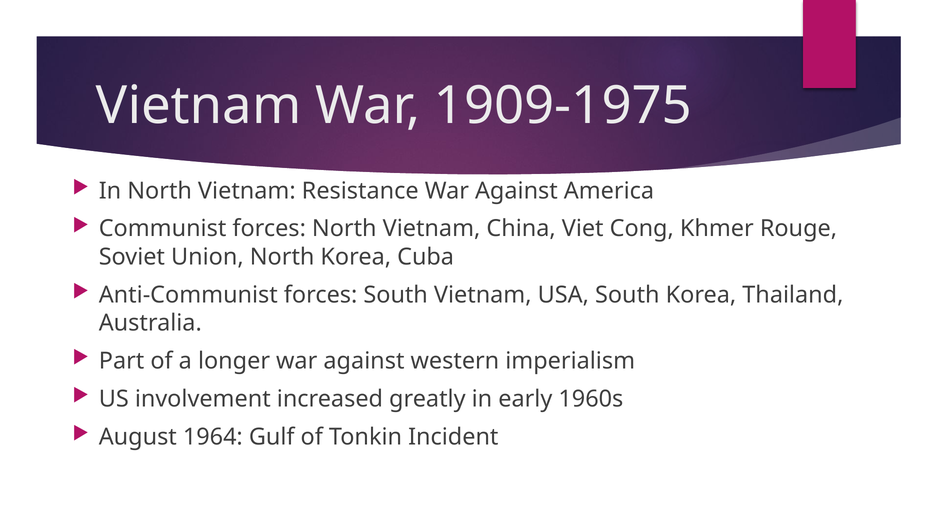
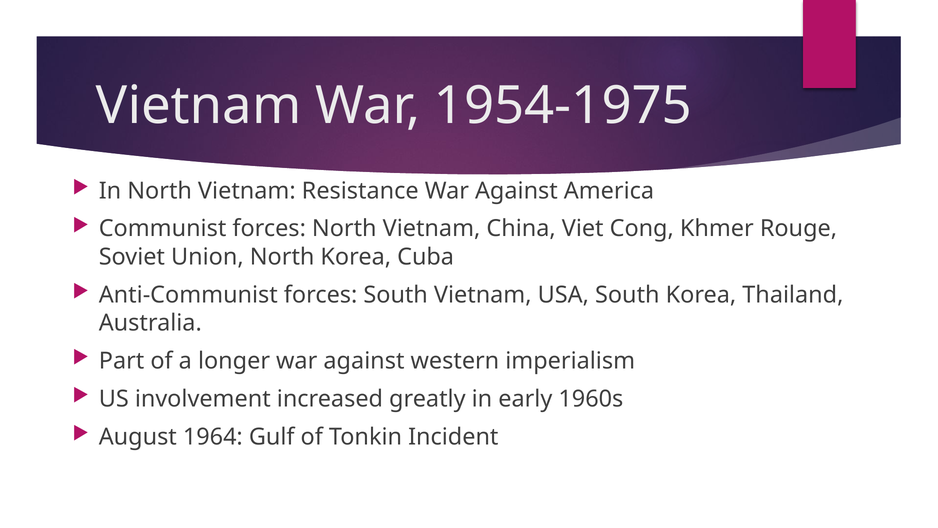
1909-1975: 1909-1975 -> 1954-1975 (563, 106)
